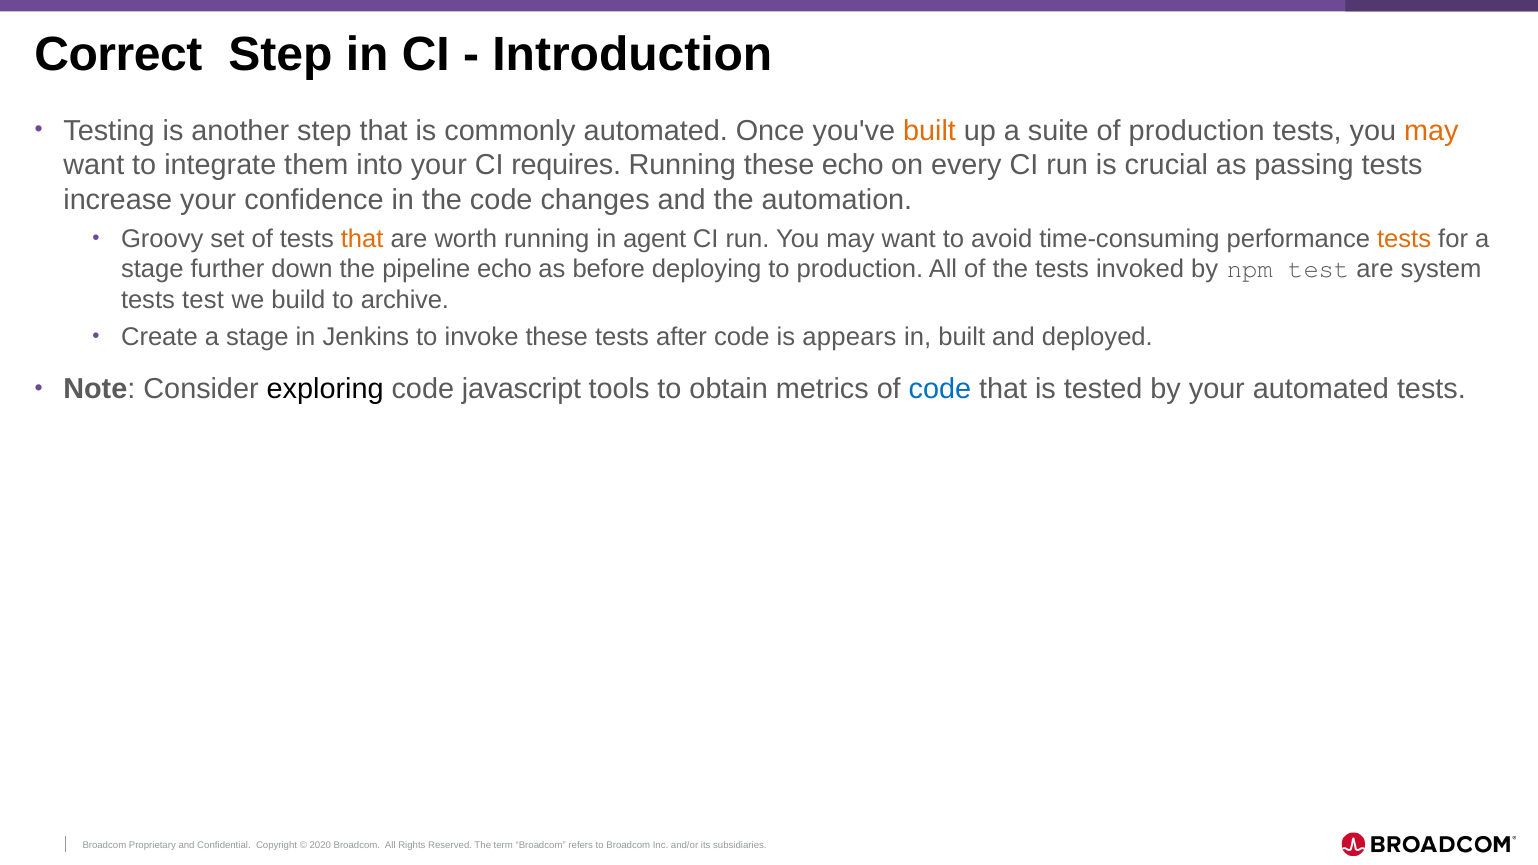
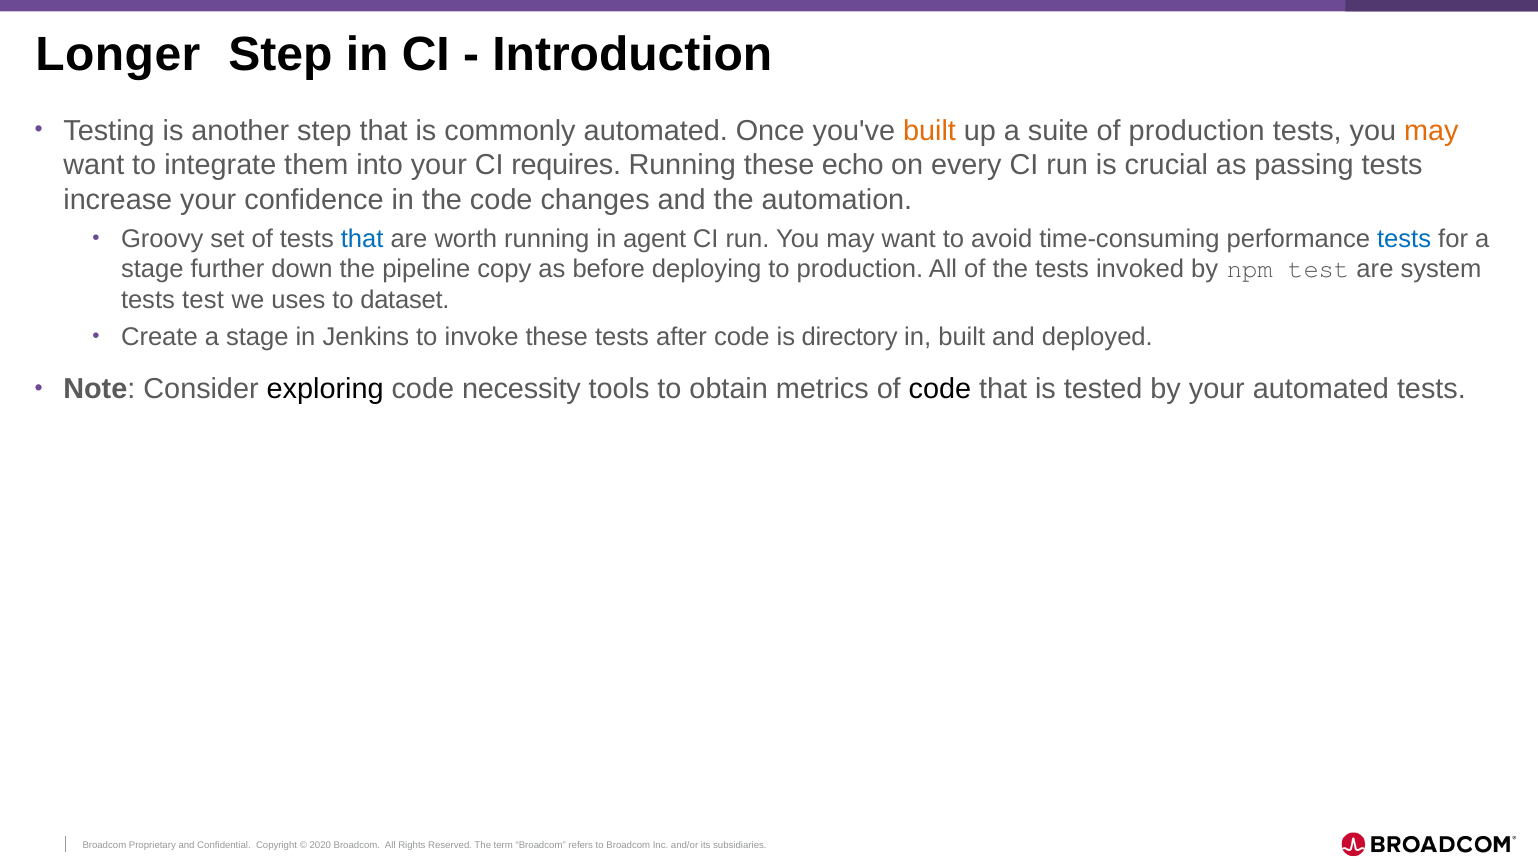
Correct: Correct -> Longer (118, 54)
that colour: orange -> blue (362, 239)
tests colour: orange -> blue (1404, 239)
pipeline echo: echo -> copy (504, 270)
build: build -> uses (298, 300)
archive: archive -> dataset (405, 300)
appears: appears -> directory (850, 337)
javascript: javascript -> necessity (521, 389)
code colour: blue -> black (940, 389)
